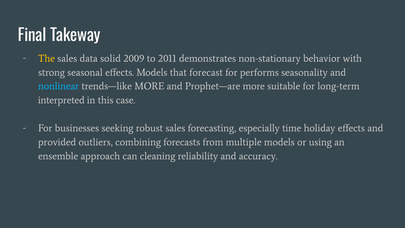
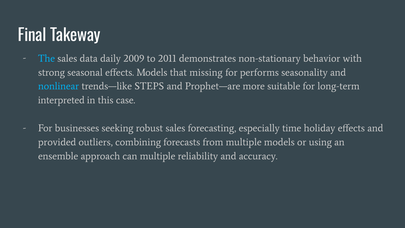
The colour: yellow -> light blue (47, 58)
solid: solid -> daily (111, 58)
forecast: forecast -> missing (206, 72)
trends—like MORE: MORE -> STEPS (149, 86)
can cleaning: cleaning -> multiple (158, 156)
